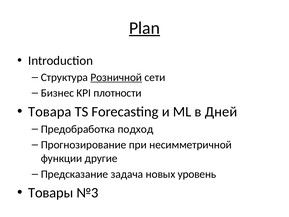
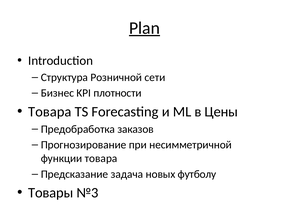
Розничной underline: present -> none (116, 77)
Дней: Дней -> Цены (221, 112)
подход: подход -> заказов (136, 129)
функции другие: другие -> товара (101, 158)
уровень: уровень -> футболу (197, 174)
